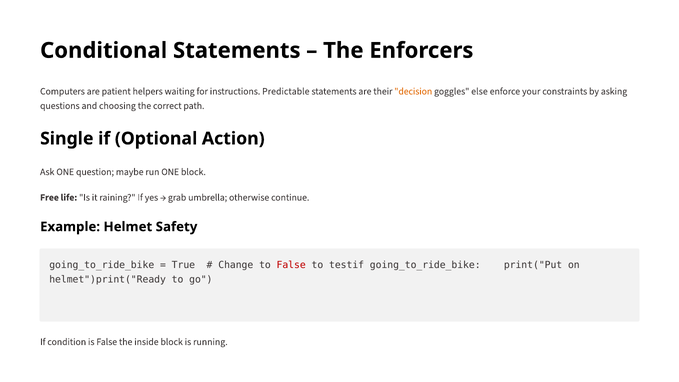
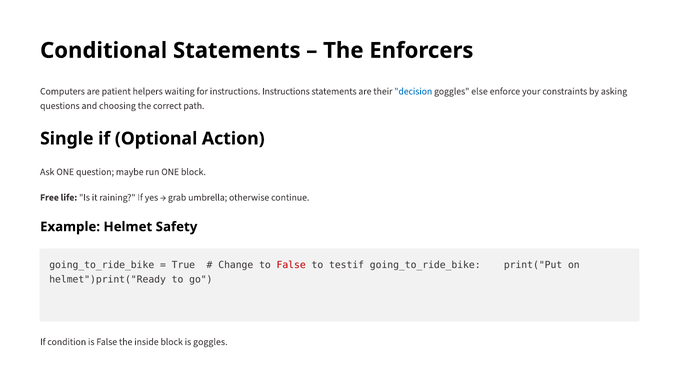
instructions Predictable: Predictable -> Instructions (286, 91)
decision colour: orange -> blue (413, 91)
is running: running -> goggles (210, 342)
